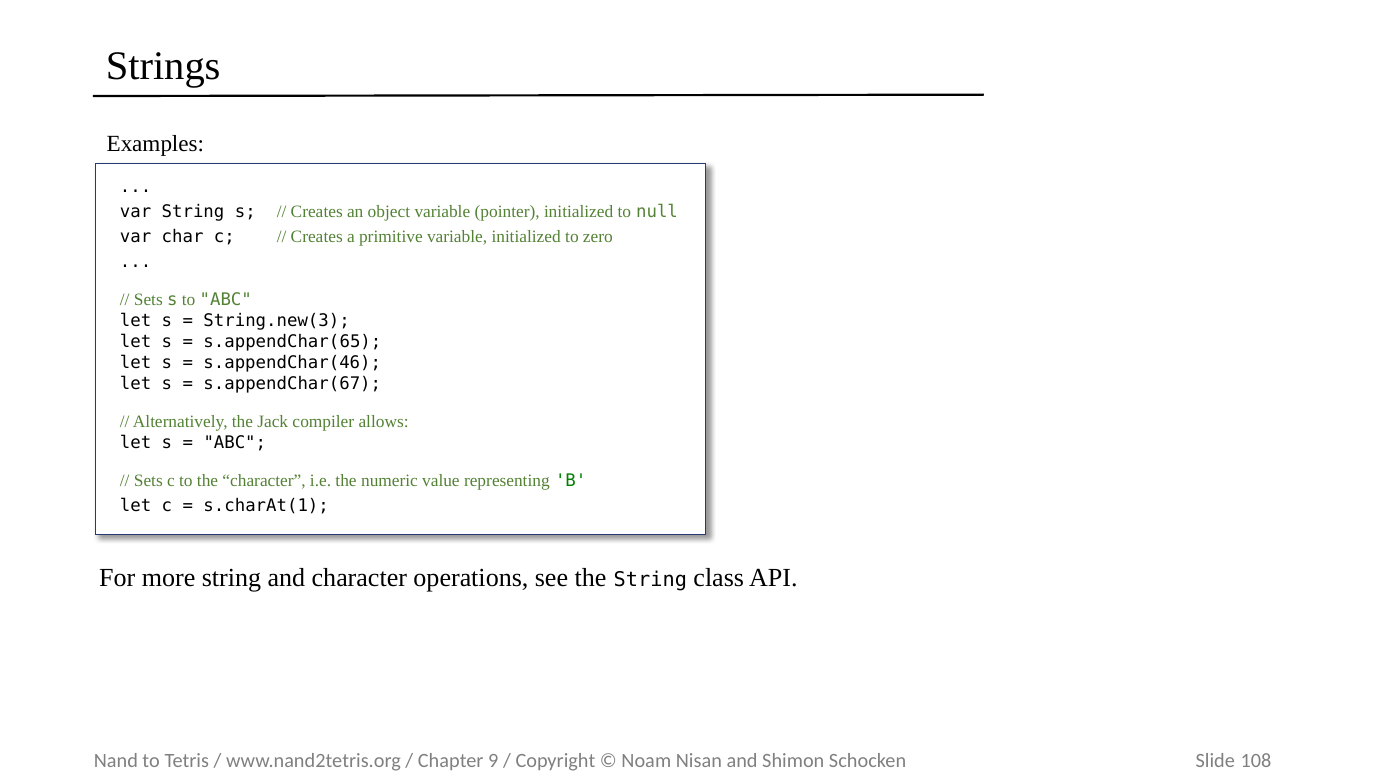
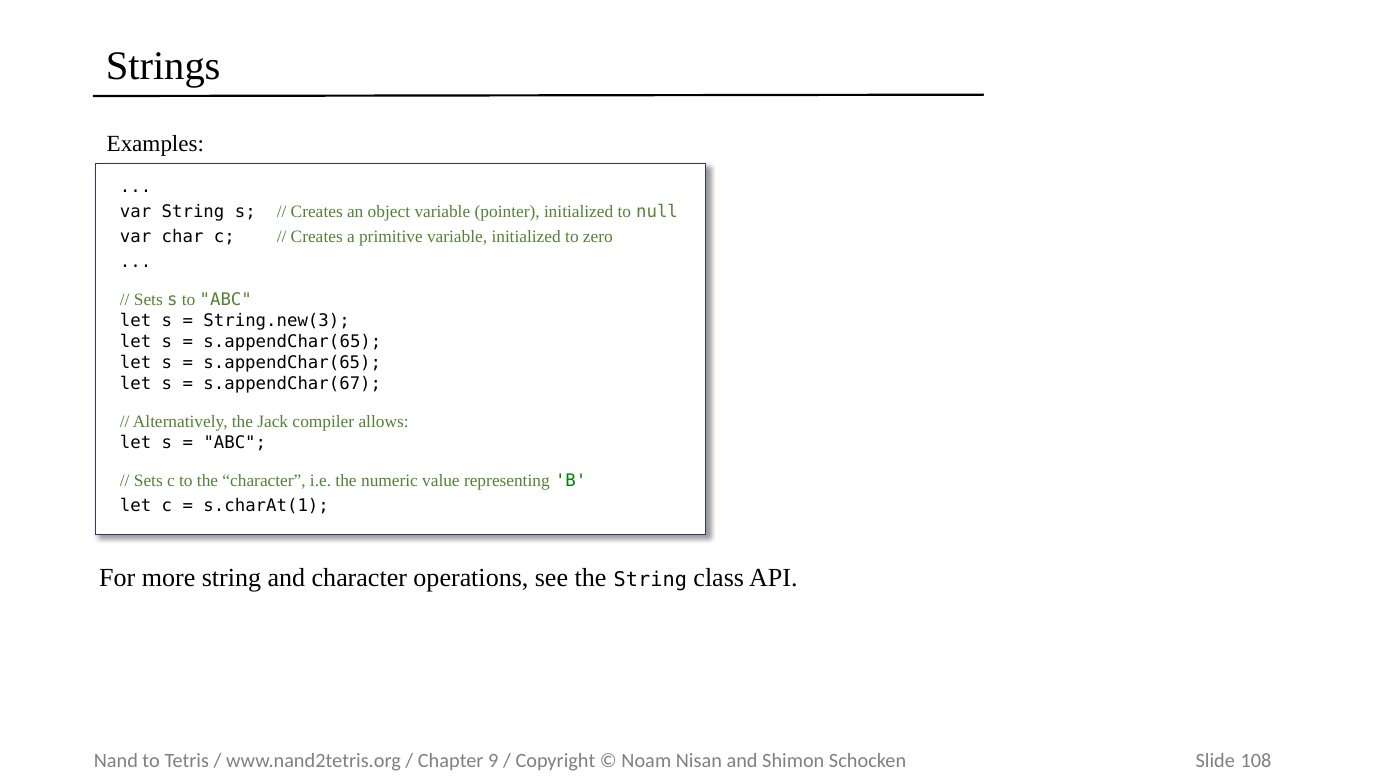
s.appendChar(46: s.appendChar(46 -> s.appendChar(65 (292, 363)
